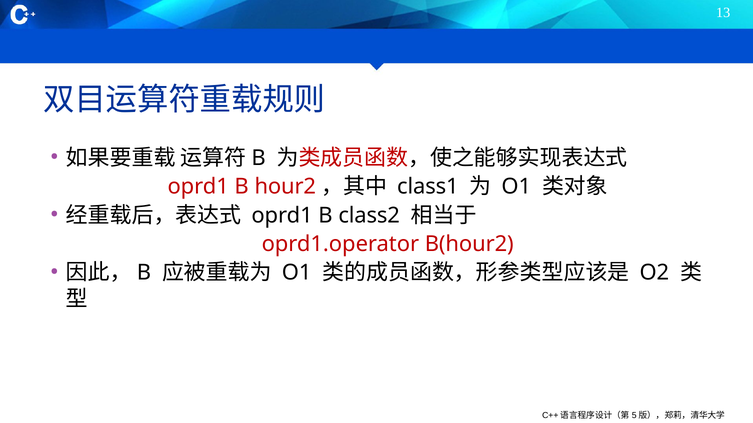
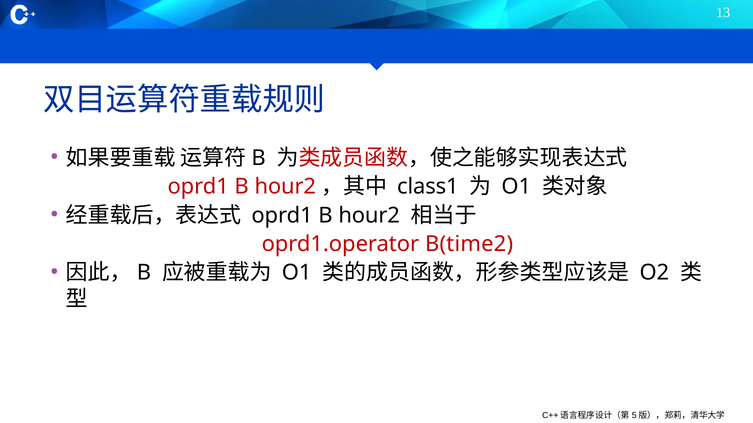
class2: class2 -> hour2 (369, 216)
B(hour2: B(hour2 -> B(time2 (469, 244)
